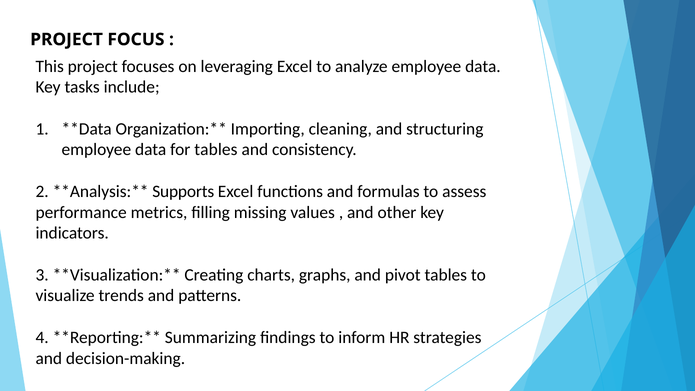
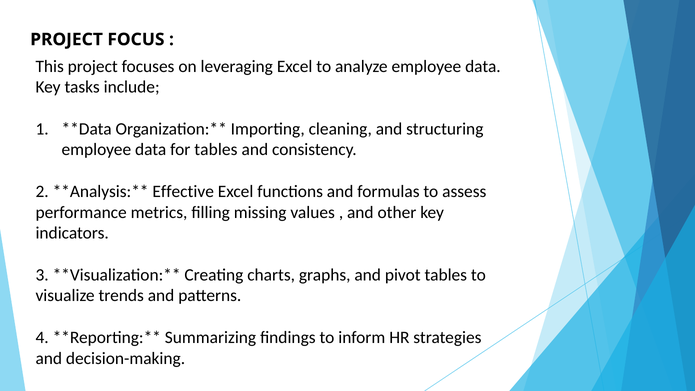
Supports: Supports -> Effective (183, 191)
